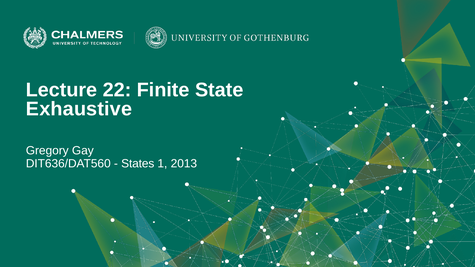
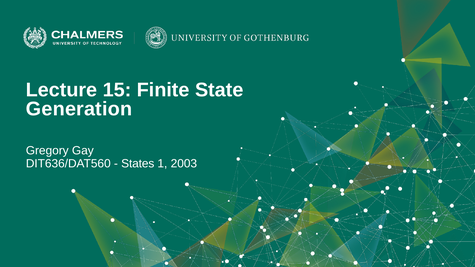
22: 22 -> 15 (117, 90)
Exhaustive: Exhaustive -> Generation (79, 109)
2013: 2013 -> 2003 (184, 164)
